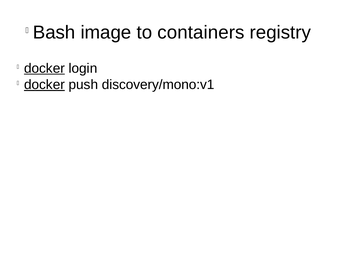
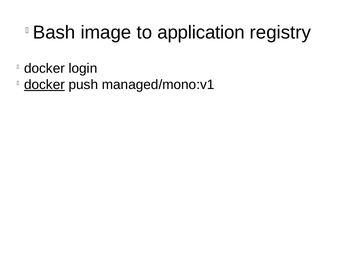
containers: containers -> application (201, 32)
docker underline: present -> none (44, 68)
discovery/mono:v1: discovery/mono:v1 -> managed/mono:v1 (158, 85)
